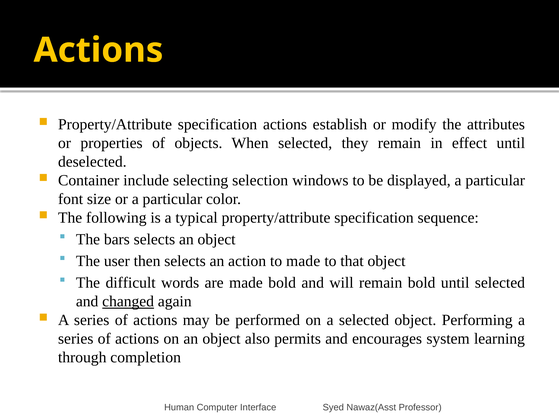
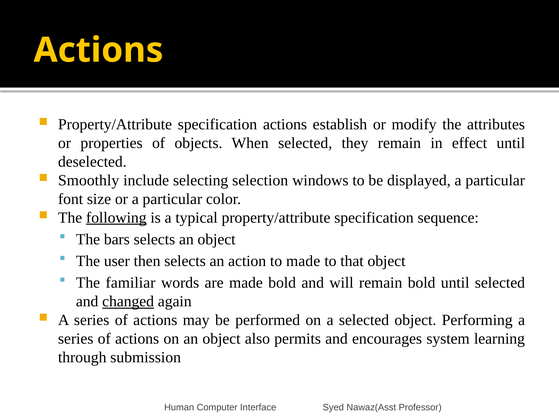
Container: Container -> Smoothly (89, 180)
following underline: none -> present (116, 218)
difficult: difficult -> familiar (131, 283)
completion: completion -> submission (146, 357)
